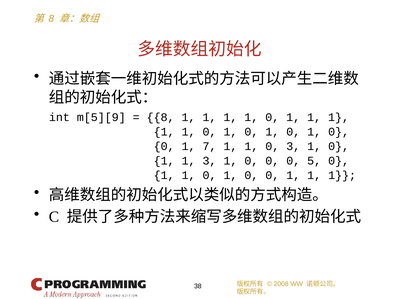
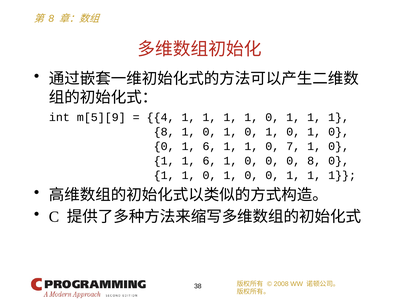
8: 8 -> 4 (161, 118)
1: 1 -> 8 (164, 132)
0 1 7: 7 -> 6 (209, 147)
0 3: 3 -> 7 (293, 147)
1 1 3: 3 -> 6 (209, 161)
0 5: 5 -> 8 (314, 161)
